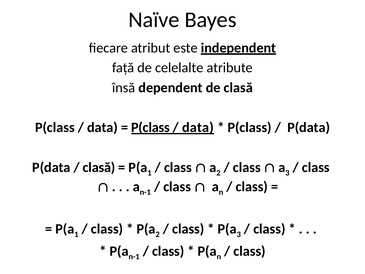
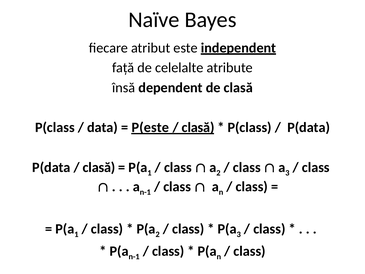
P(class: P(class -> P(este (150, 127)
data: data -> clasă (198, 127)
